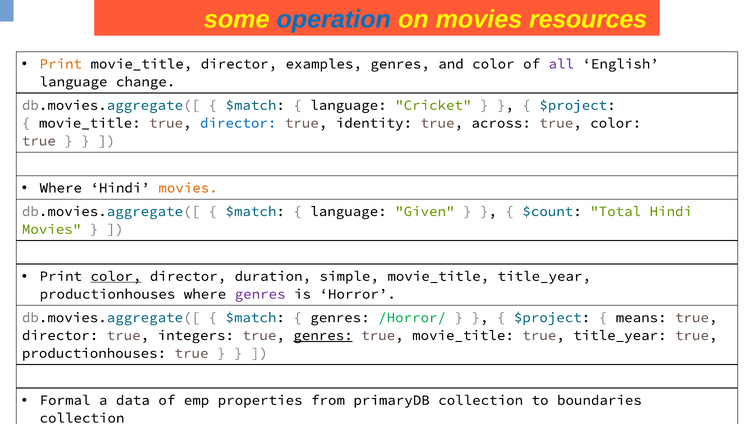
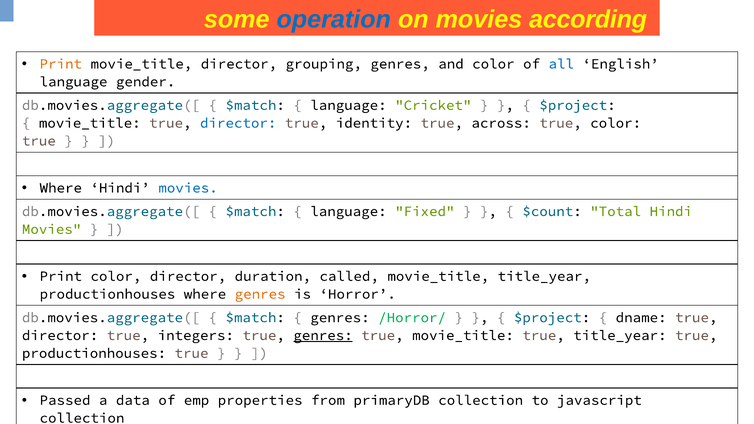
resources: resources -> according (588, 20)
examples: examples -> grouping (324, 64)
all colour: purple -> blue (561, 64)
change: change -> gender (146, 82)
movies colour: orange -> blue (188, 188)
Given: Given -> Fixed (425, 211)
color underline: present -> none (116, 276)
simple: simple -> called (349, 276)
genres colour: purple -> orange (260, 294)
means: means -> dname (641, 318)
Formal: Formal -> Passed (65, 400)
boundaries: boundaries -> javascript (599, 400)
